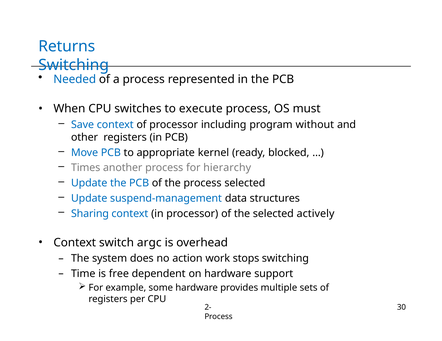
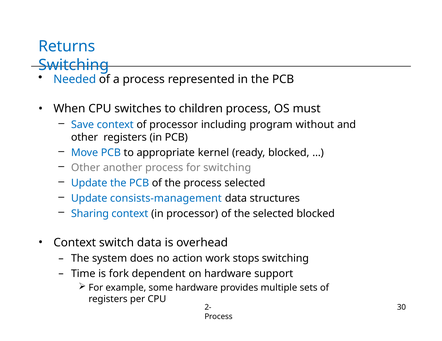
execute: execute -> children (201, 109)
Times: Times -> Other (86, 168)
for hierarchy: hierarchy -> switching (227, 168)
suspend-management: suspend-management -> consists-management (166, 199)
selected actively: actively -> blocked (316, 214)
switch argc: argc -> data (149, 243)
free: free -> fork (119, 274)
